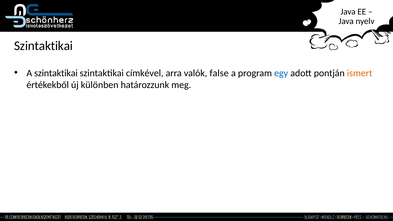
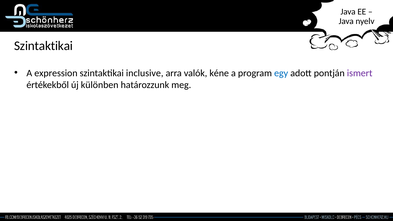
A szintaktikai: szintaktikai -> expression (56, 73)
címkével: címkével -> inclusive (145, 73)
false: false -> kéne (219, 73)
ismert colour: orange -> purple (360, 73)
